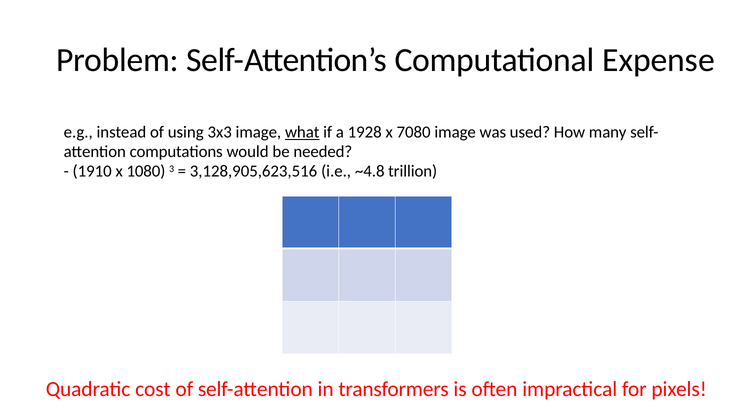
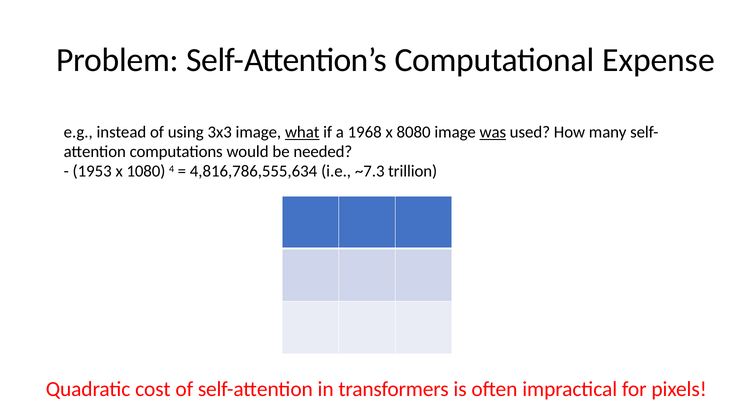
1928: 1928 -> 1968 (365, 132)
7080: 7080 -> 8080 (414, 132)
was underline: none -> present (493, 132)
1910: 1910 -> 1953 (92, 171)
3: 3 -> 4 (172, 169)
3,128,905,623,516: 3,128,905,623,516 -> 4,816,786,555,634 (254, 171)
~4.8: ~4.8 -> ~7.3 (370, 171)
